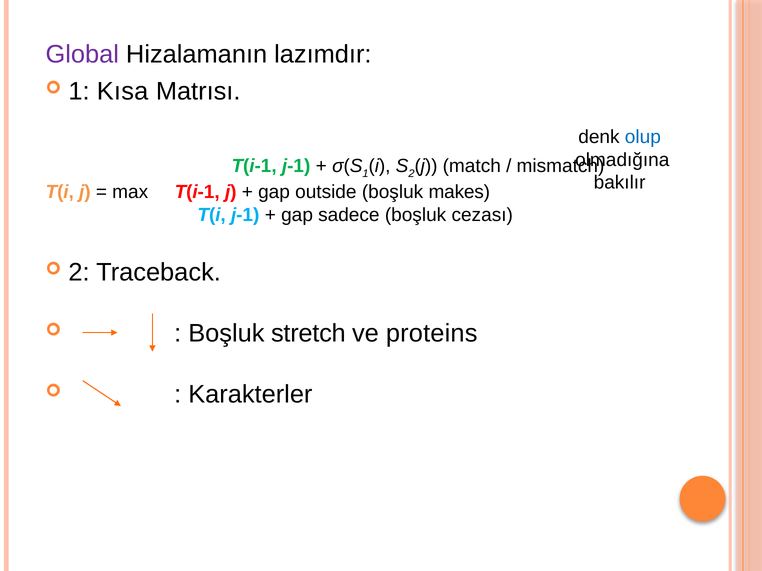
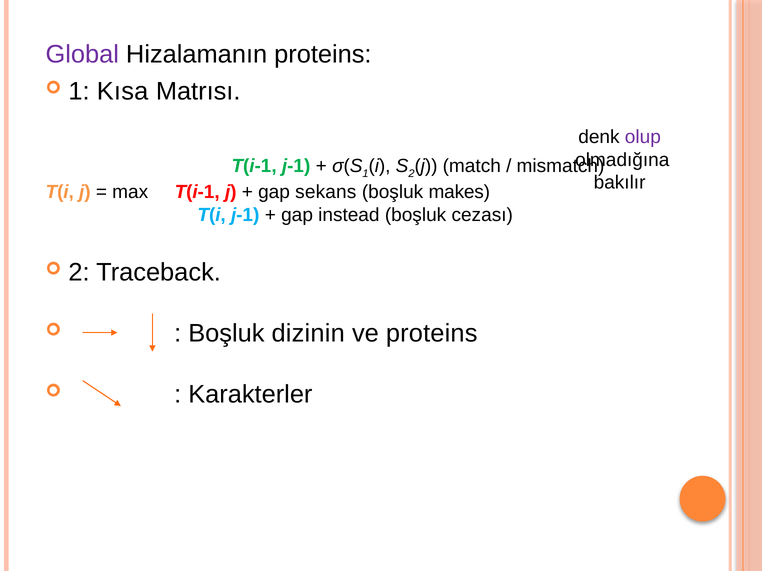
Hizalamanın lazımdır: lazımdır -> proteins (323, 55)
olup colour: blue -> purple (643, 137)
outside: outside -> sekans (326, 192)
sadece: sadece -> instead (349, 215)
stretch: stretch -> dizinin (308, 334)
